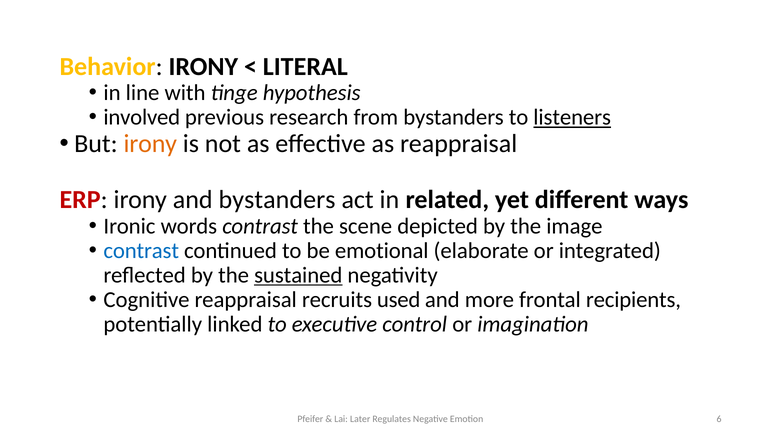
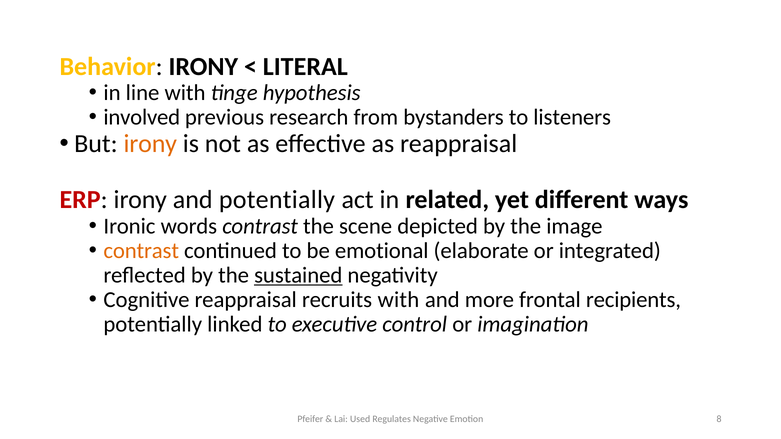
listeners underline: present -> none (572, 117)
and bystanders: bystanders -> potentially (277, 200)
contrast colour: blue -> orange (141, 251)
recruits used: used -> with (398, 300)
Later: Later -> Used (360, 419)
6: 6 -> 8 (719, 419)
